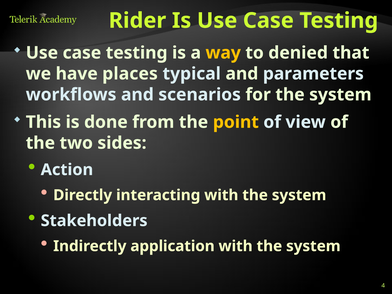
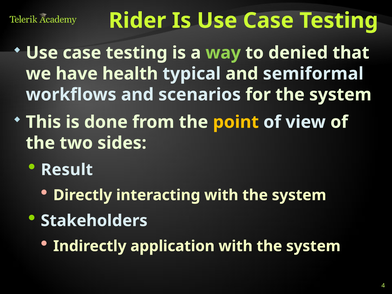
way colour: yellow -> light green (223, 53)
places: places -> health (130, 74)
parameters: parameters -> semiformal (313, 74)
Action: Action -> Result (67, 170)
